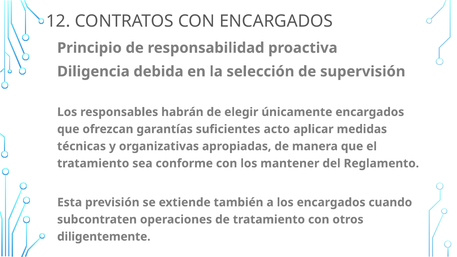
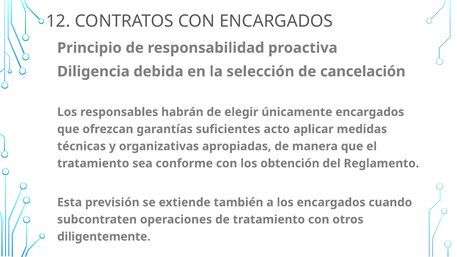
supervisión: supervisión -> cancelación (363, 72)
mantener: mantener -> obtención (290, 163)
